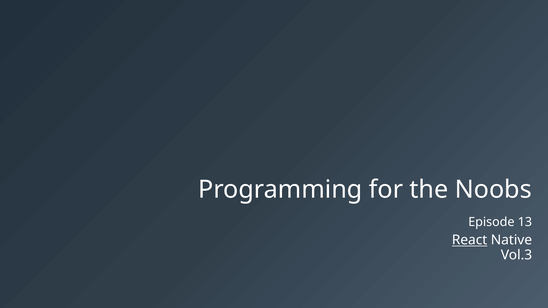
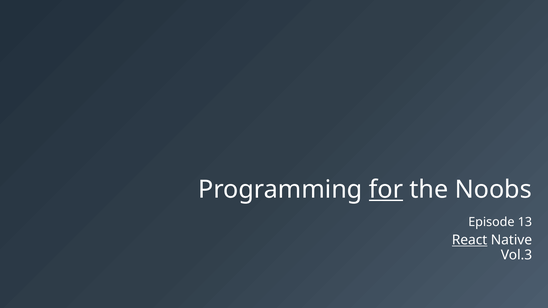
for underline: none -> present (386, 190)
